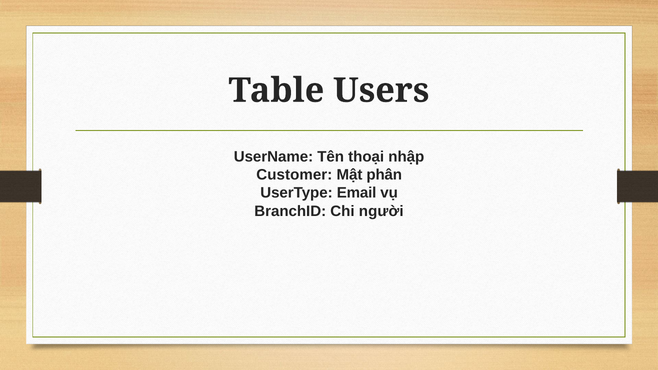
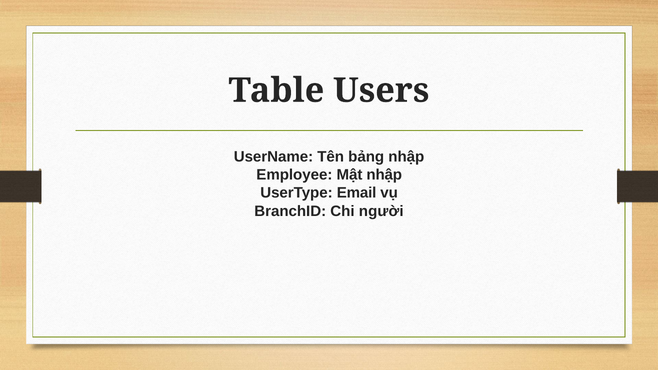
thoại: thoại -> bảng (366, 157)
Customer: Customer -> Employee (294, 175)
Mật phân: phân -> nhập (384, 175)
